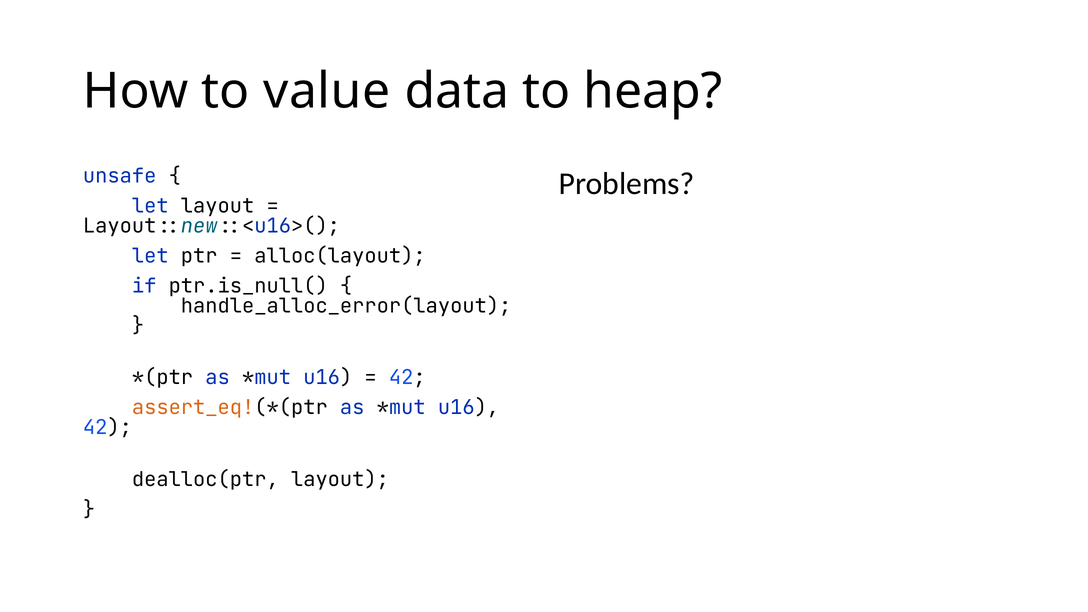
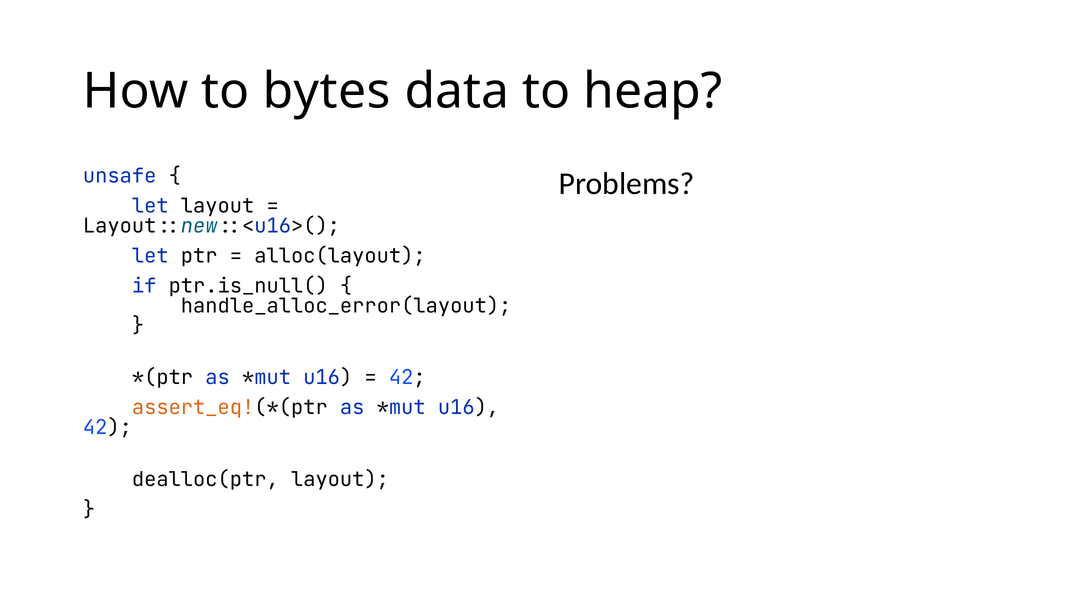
value: value -> bytes (327, 91)
